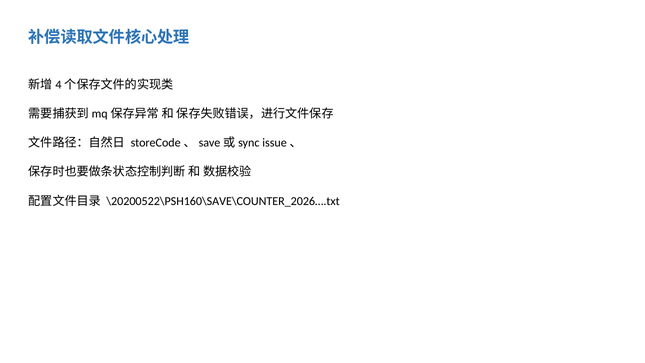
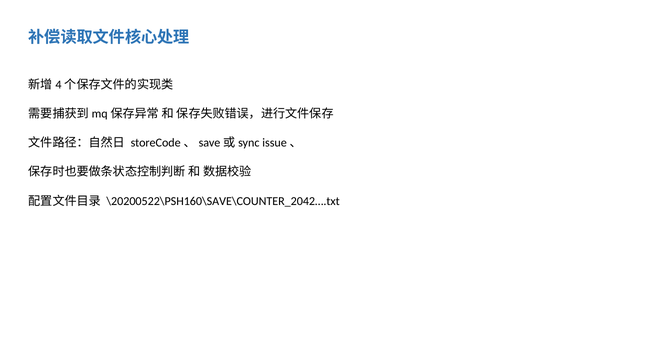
\20200522\PSH160\SAVE\COUNTER_2026….txt: \20200522\PSH160\SAVE\COUNTER_2026….txt -> \20200522\PSH160\SAVE\COUNTER_2042….txt (223, 201)
